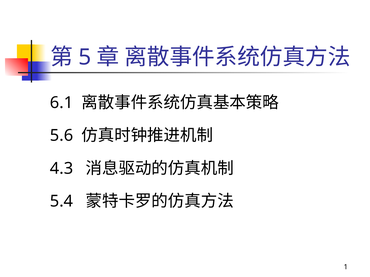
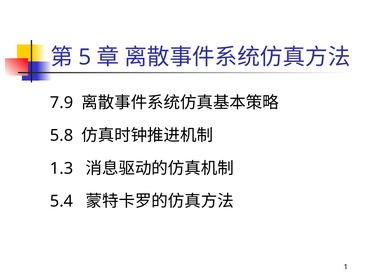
6.1: 6.1 -> 7.9 (62, 103)
5.6: 5.6 -> 5.8 (62, 136)
4.3: 4.3 -> 1.3 (62, 169)
